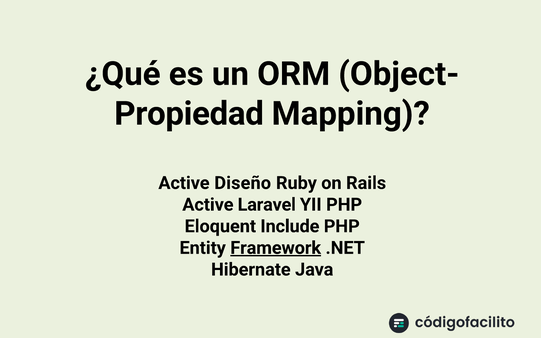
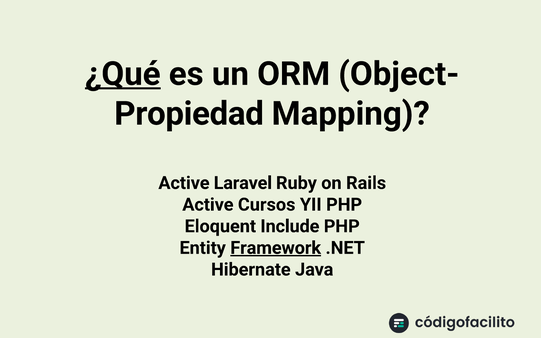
¿Qué underline: none -> present (123, 74)
Diseño: Diseño -> Laravel (243, 183)
Laravel: Laravel -> Cursos (267, 205)
